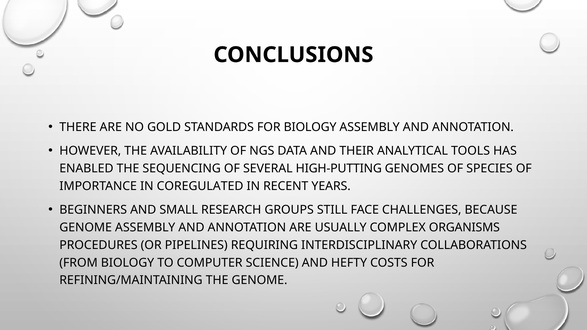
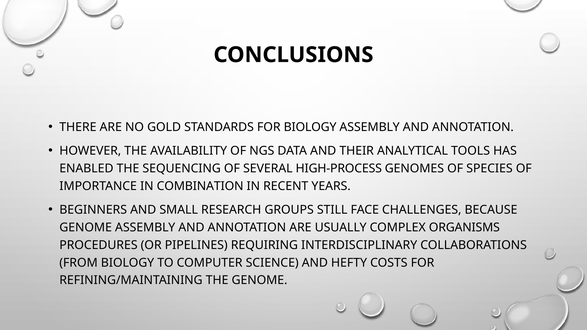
HIGH-PUTTING: HIGH-PUTTING -> HIGH-PROCESS (339, 169)
COREGULATED: COREGULATED -> COMBINATION (200, 186)
